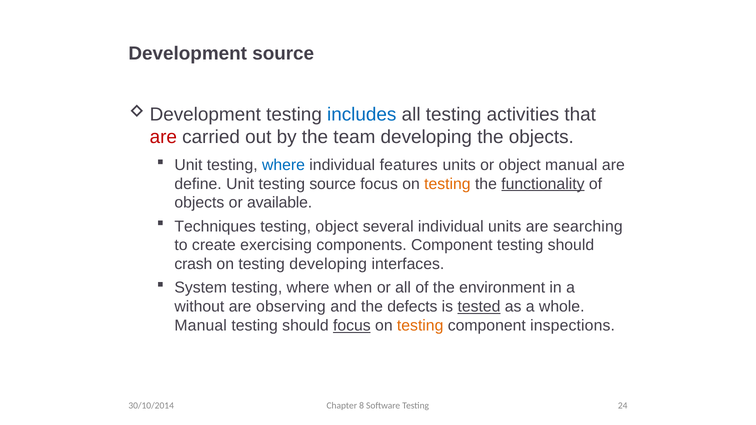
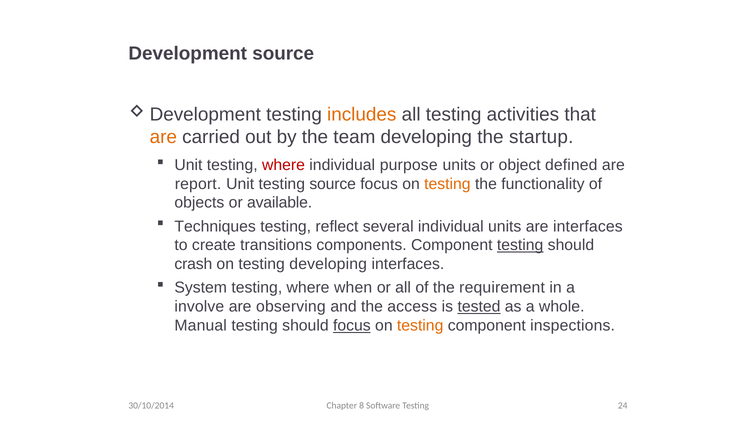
includes colour: blue -> orange (362, 115)
are colour: red -> orange (163, 137)
the objects: objects -> startup (541, 137)
where colour: blue -> red (284, 165)
features: features -> purpose (409, 165)
object manual: manual -> defined (571, 165)
define: define -> report (198, 184)
functionality underline: present -> none (543, 184)
testing object: object -> reflect (337, 226)
are searching: searching -> interfaces (588, 226)
exercising: exercising -> transitions (276, 245)
testing underline: none -> present (520, 245)
environment: environment -> requirement (502, 288)
without: without -> involve (199, 307)
defects: defects -> access (412, 307)
